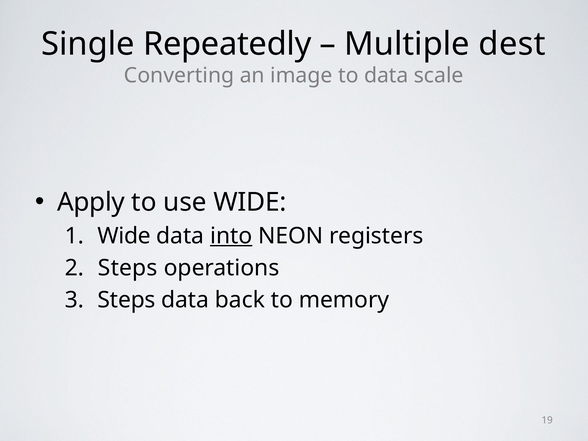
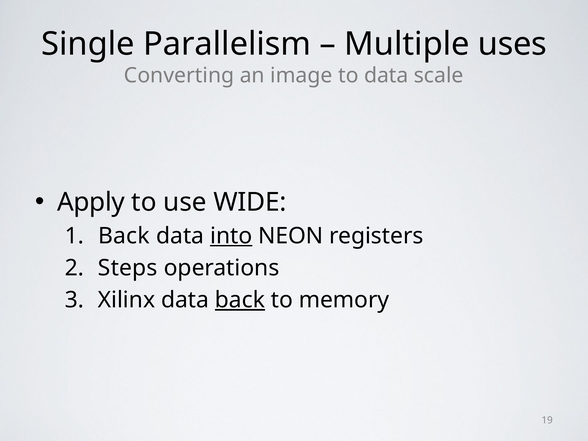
Repeatedly: Repeatedly -> Parallelism (227, 44)
dest: dest -> uses (512, 44)
Wide: Wide -> Back (124, 236)
Steps: Steps -> Xilinx (126, 300)
back underline: none -> present (240, 300)
